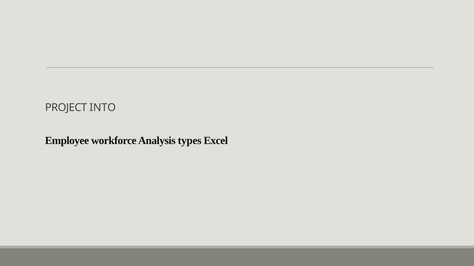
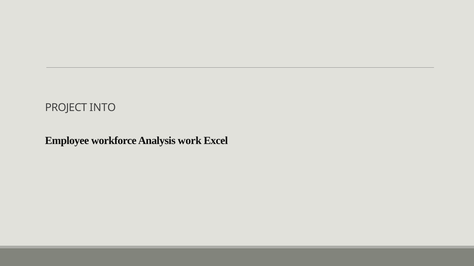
types: types -> work (190, 141)
